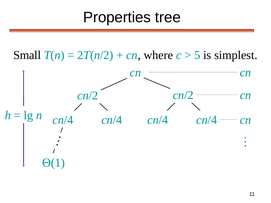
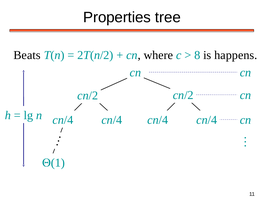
Small: Small -> Beats (27, 55)
5: 5 -> 8 (197, 55)
simplest: simplest -> happens (236, 55)
